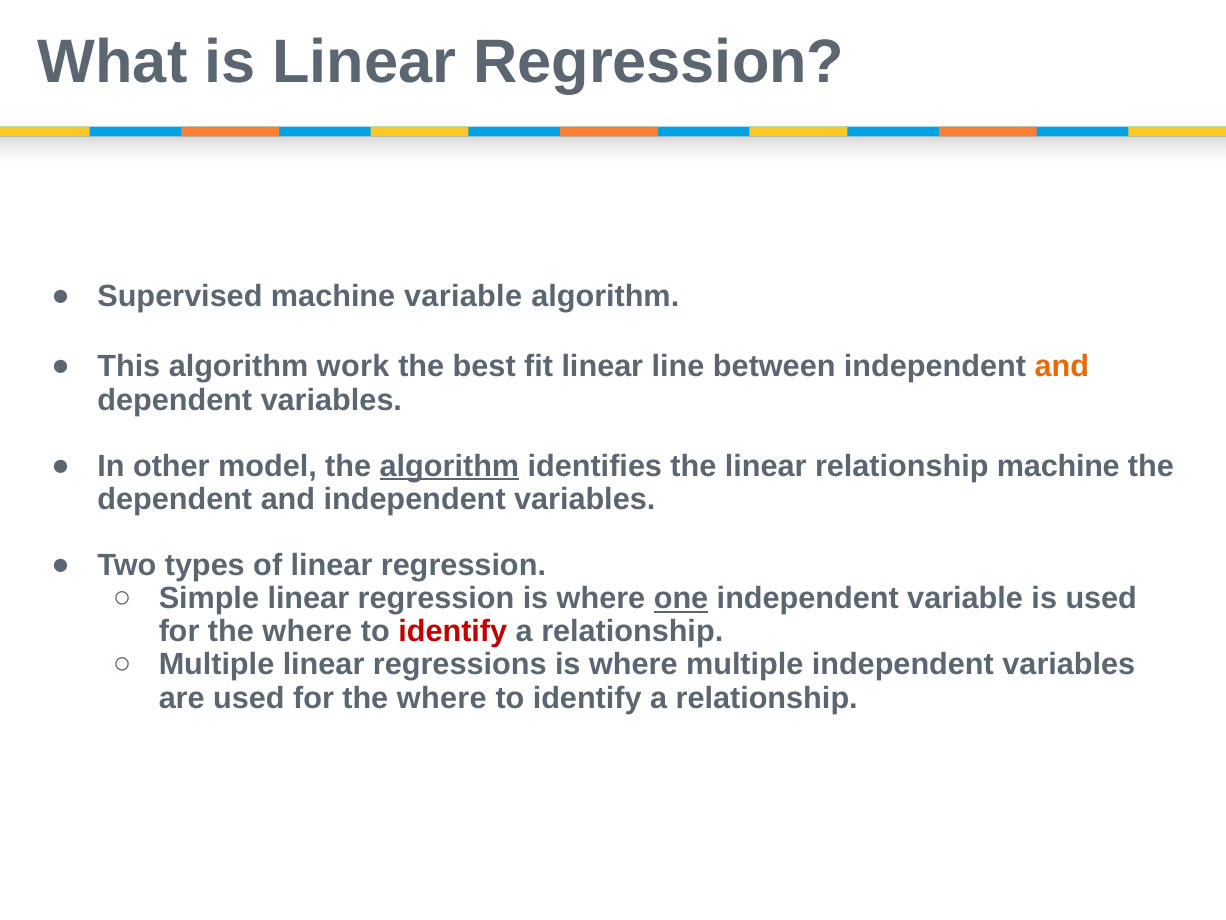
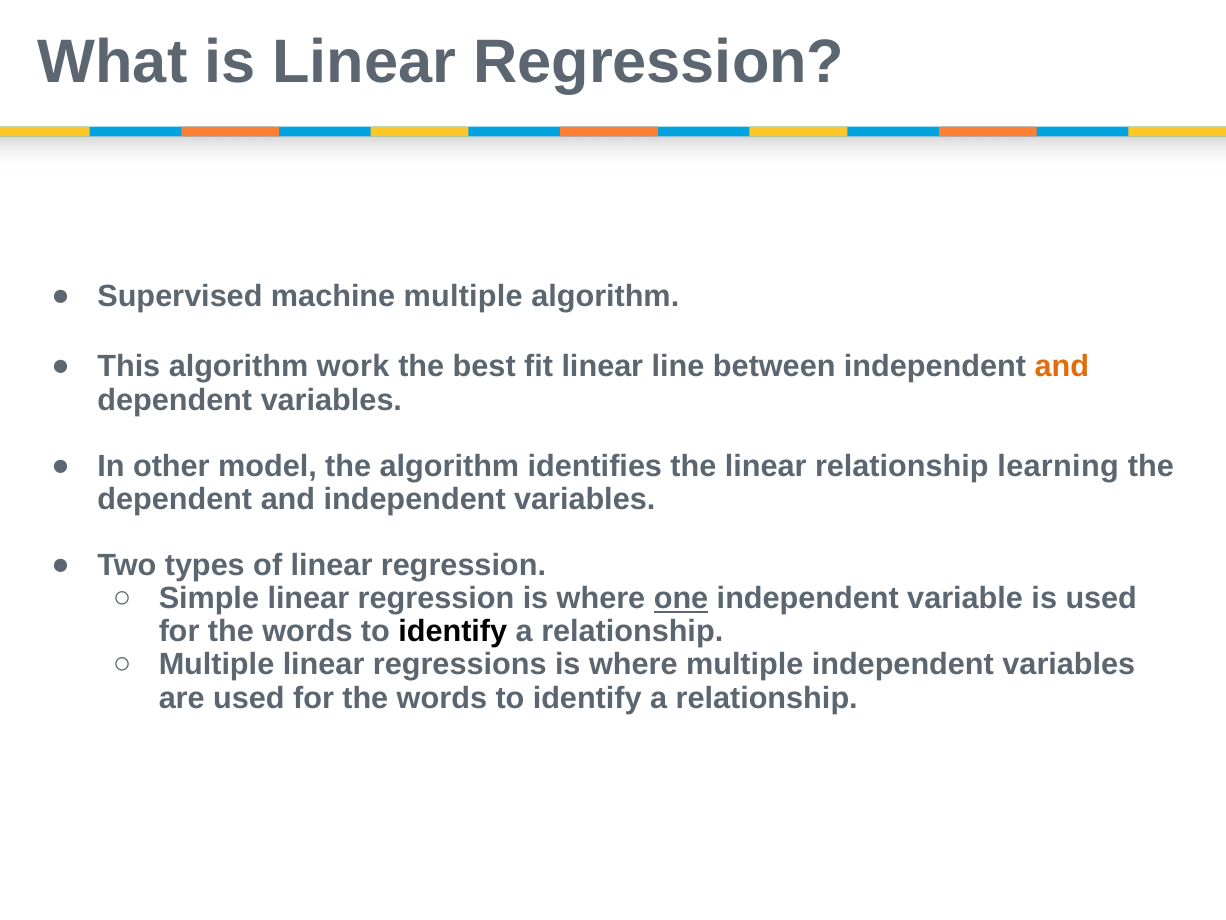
machine variable: variable -> multiple (463, 297)
algorithm underline: present -> none (449, 466)
relationship machine: machine -> learning (1058, 466)
where: where -> words (307, 631)
identify colour: red -> black (453, 631)
where: where -> words (442, 698)
